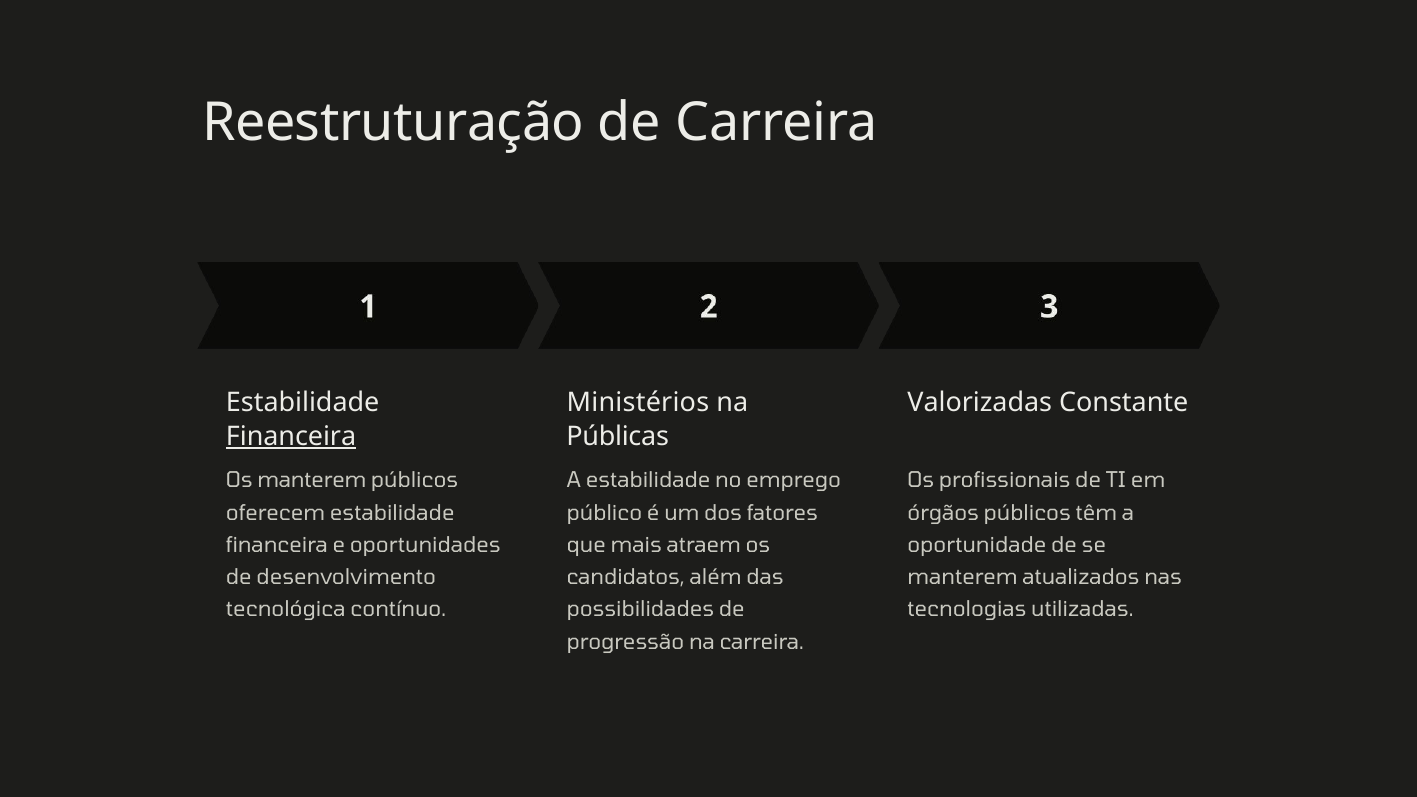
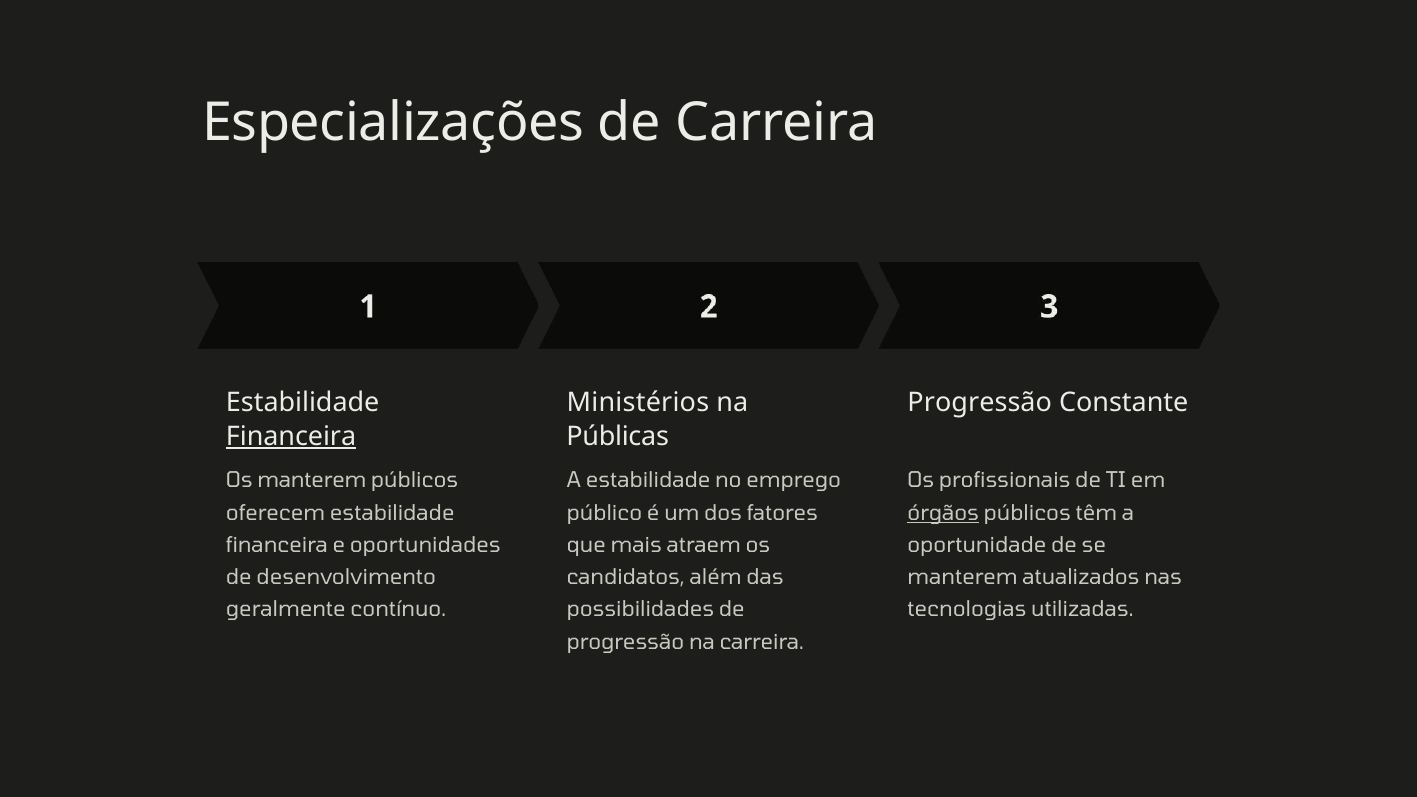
Reestruturação: Reestruturação -> Especializações (393, 123)
Valorizadas: Valorizadas -> Progressão (980, 403)
órgãos underline: none -> present (943, 513)
tecnológica: tecnológica -> geralmente (286, 610)
